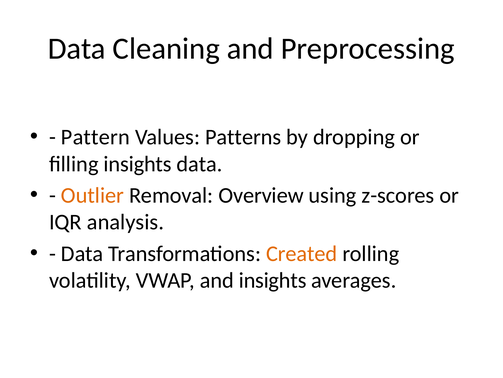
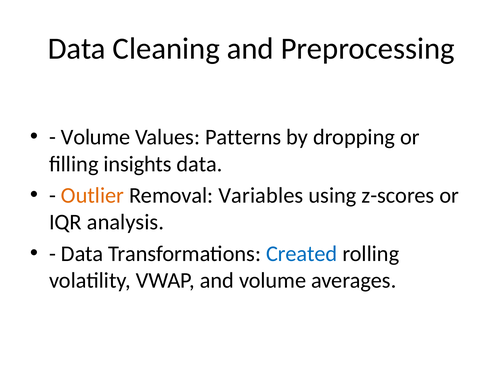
Pattern: Pattern -> Volume (96, 137)
Overview: Overview -> Variables (261, 195)
Created colour: orange -> blue (302, 253)
and insights: insights -> volume (273, 280)
